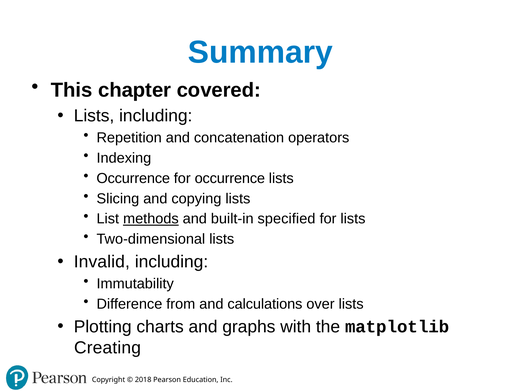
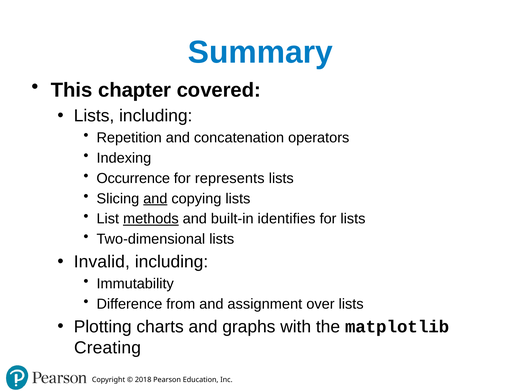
for occurrence: occurrence -> represents (230, 178)
and underline: none -> present (155, 198)
specified: specified -> identifies (287, 219)
calculations: calculations -> assignment (265, 304)
